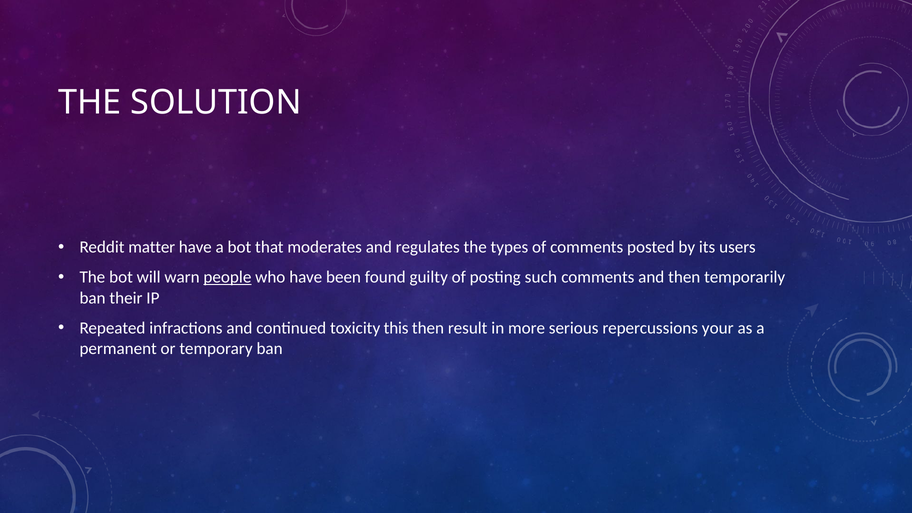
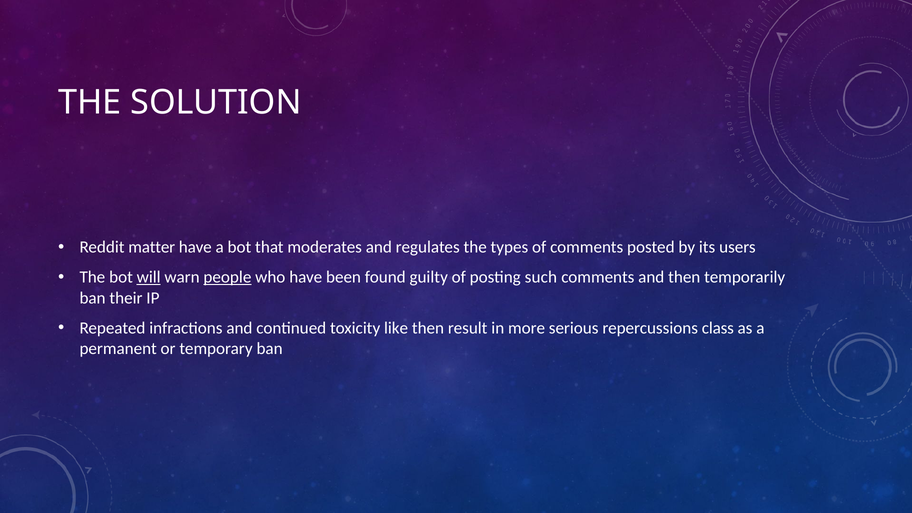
will underline: none -> present (149, 277)
this: this -> like (396, 328)
your: your -> class (718, 328)
